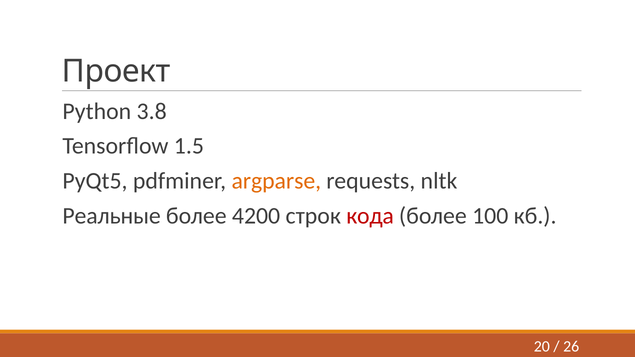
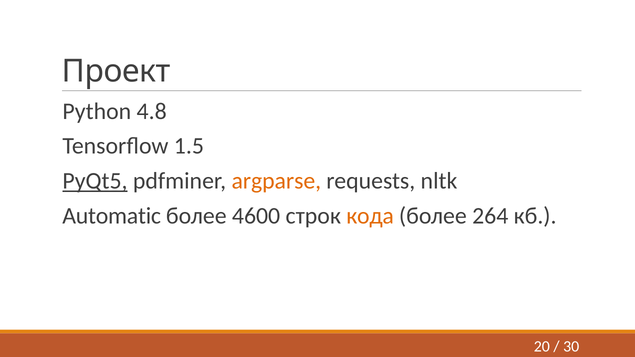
3.8: 3.8 -> 4.8 (152, 111)
PyQt5 underline: none -> present (95, 181)
Реальные: Реальные -> Automatic (112, 216)
4200: 4200 -> 4600 (256, 216)
кода colour: red -> orange (370, 216)
100: 100 -> 264 (490, 216)
26: 26 -> 30 (571, 347)
